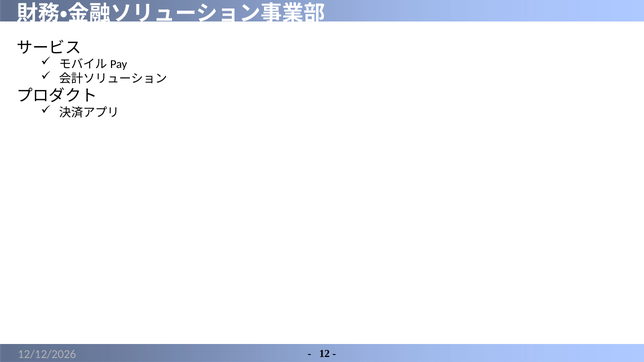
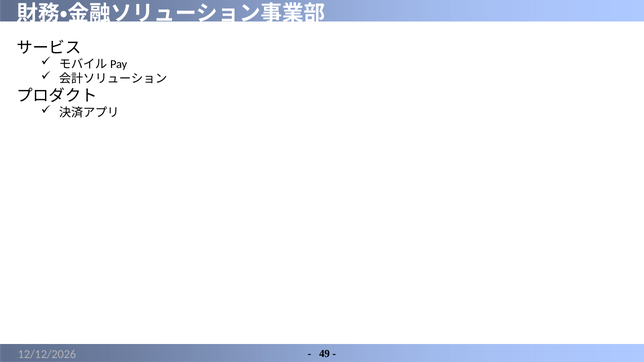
12: 12 -> 49 (324, 354)
